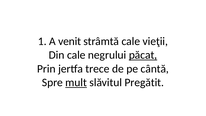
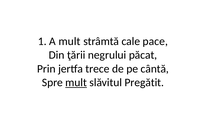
A venit: venit -> mult (69, 41)
vieţii: vieţii -> pace (155, 41)
Din cale: cale -> ţării (76, 55)
păcat underline: present -> none (143, 55)
